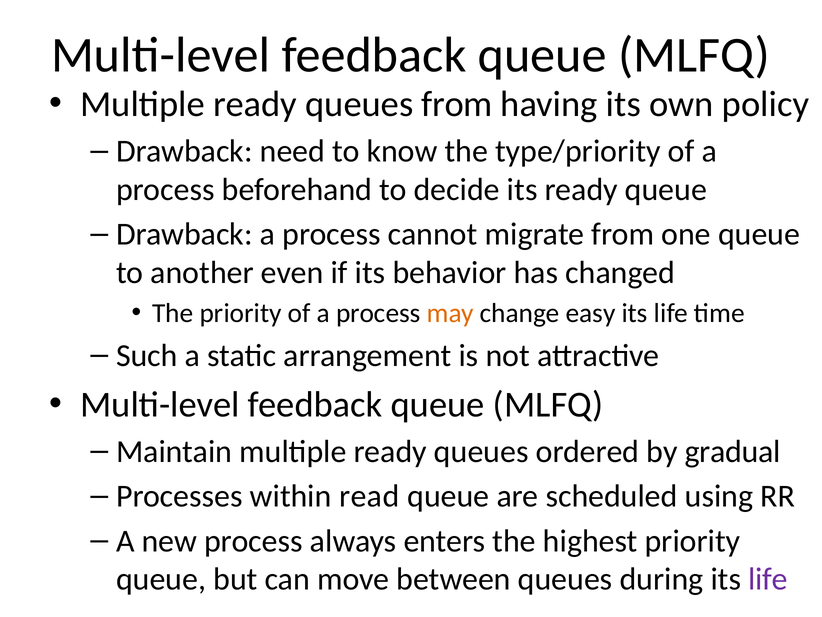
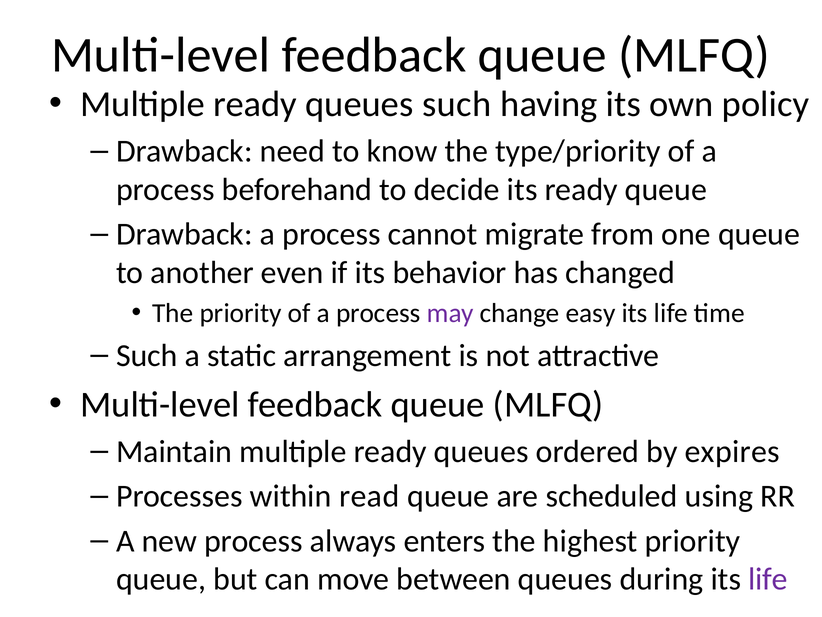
queues from: from -> such (457, 104)
may colour: orange -> purple (450, 313)
gradual: gradual -> expires (732, 451)
